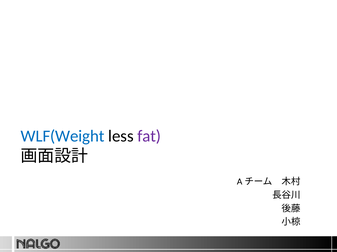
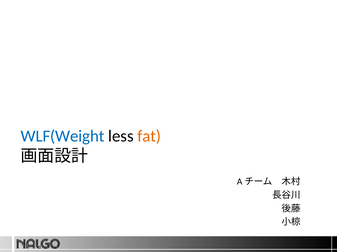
fat colour: purple -> orange (149, 136)
